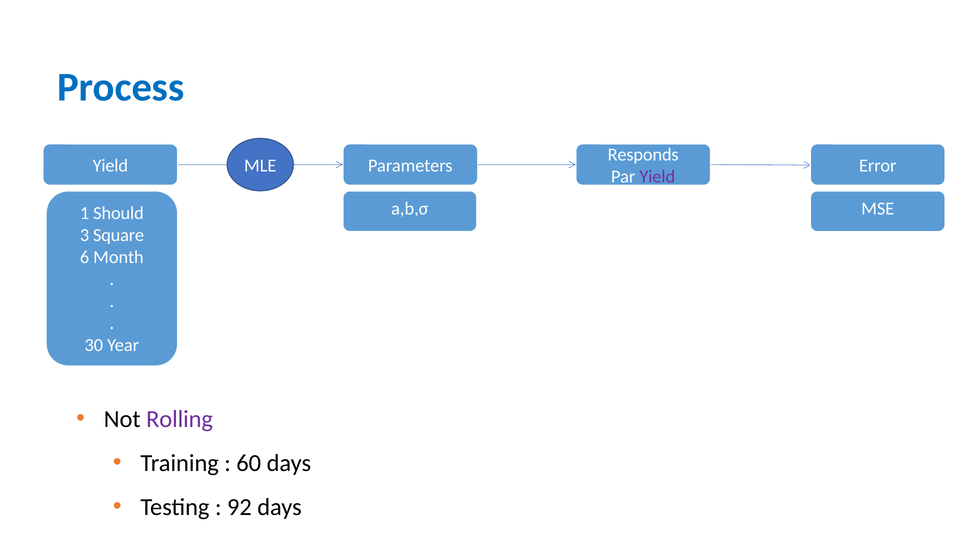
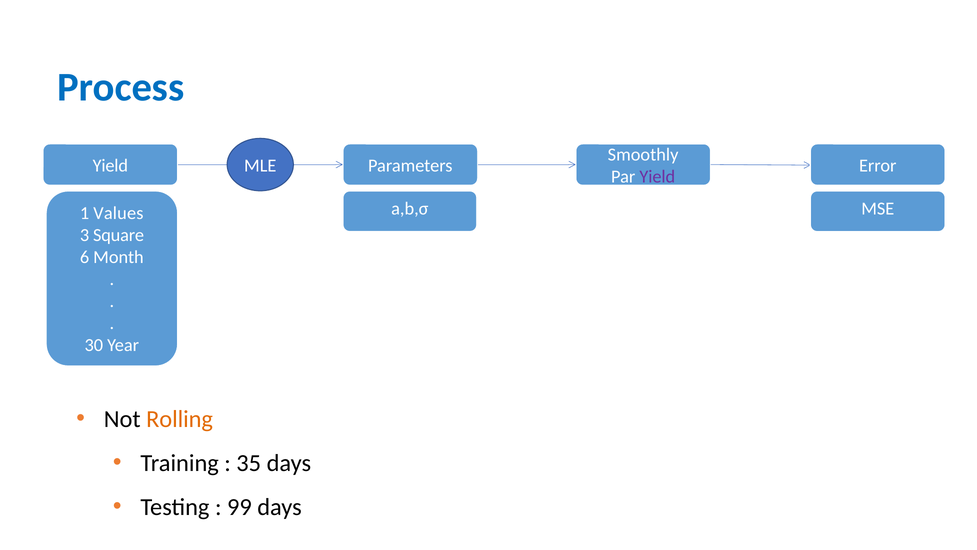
Responds: Responds -> Smoothly (643, 155)
Should: Should -> Values (118, 213)
Rolling colour: purple -> orange (180, 419)
60: 60 -> 35 (249, 463)
92: 92 -> 99 (239, 507)
